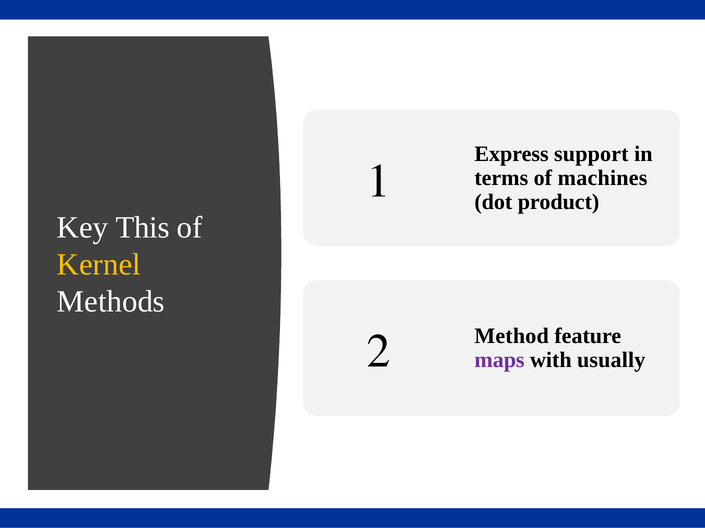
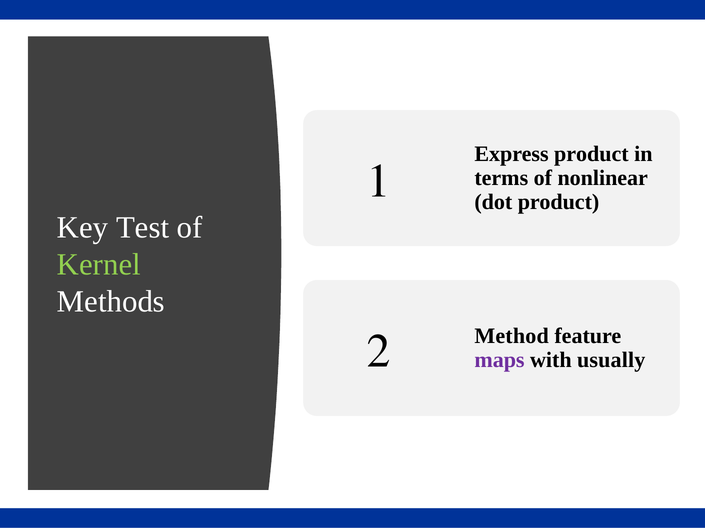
Express support: support -> product (591, 154)
machines: machines -> nonlinear (603, 178)
This: This -> Test (143, 227)
Kernel colour: yellow -> light green (99, 264)
